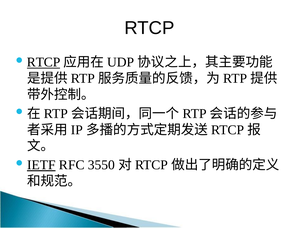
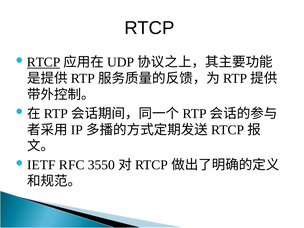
IETF underline: present -> none (41, 165)
